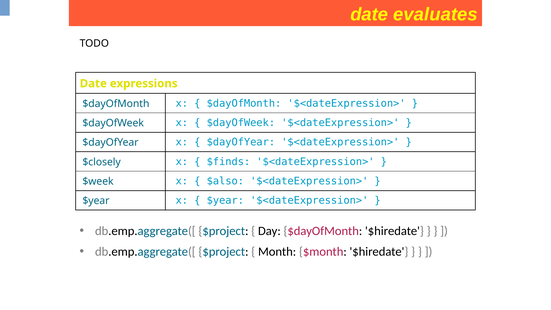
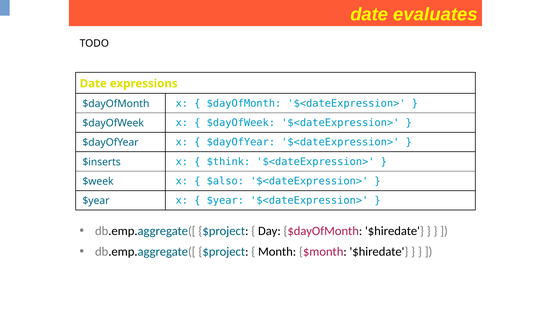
$closely: $closely -> $inserts (102, 162)
$finds: $finds -> $think (228, 162)
